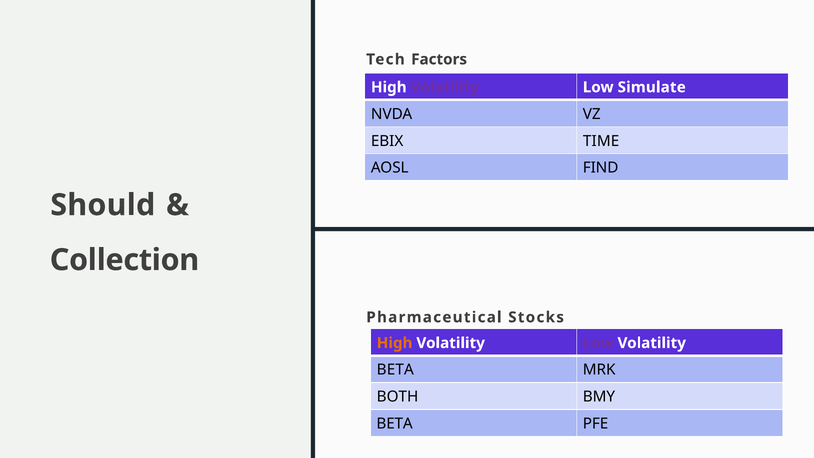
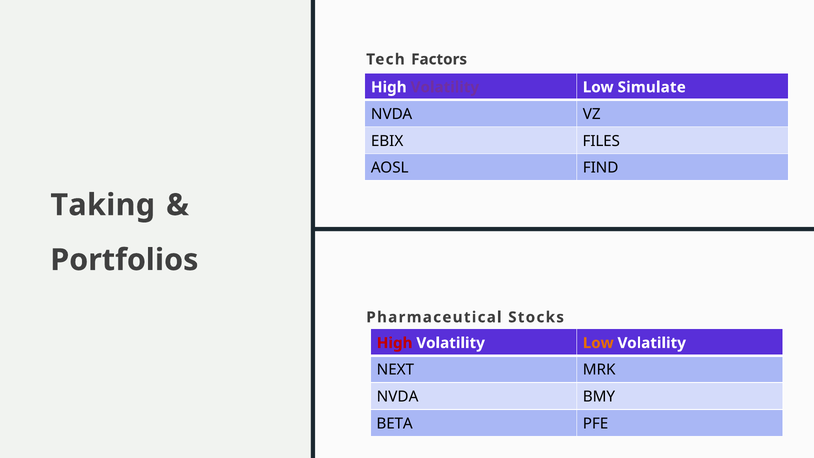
TIME: TIME -> FILES (601, 141)
Should: Should -> Taking (103, 205)
Collection: Collection -> Portfolios (124, 260)
High colour: orange -> red (395, 343)
Low colour: purple -> orange (598, 343)
BETA: BETA -> NEXT (395, 370)
BOTH: BOTH -> NVDA (398, 397)
